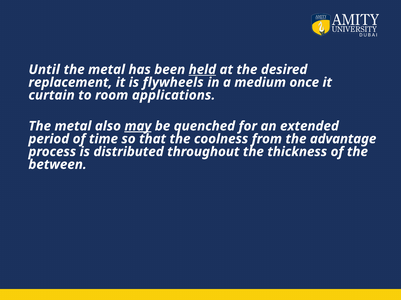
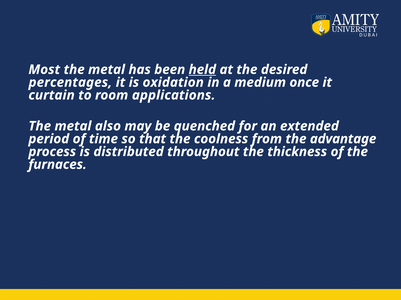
Until: Until -> Most (44, 70)
replacement: replacement -> percentages (70, 83)
flywheels: flywheels -> oxidation (173, 83)
may underline: present -> none (138, 126)
between: between -> furnaces (58, 165)
